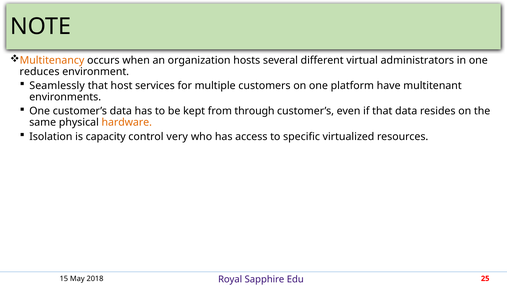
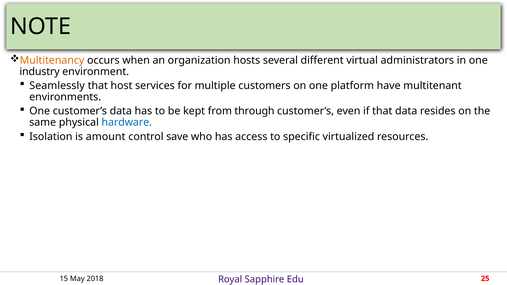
reduces: reduces -> industry (40, 72)
hardware colour: orange -> blue (127, 123)
capacity: capacity -> amount (106, 137)
very: very -> save (177, 137)
